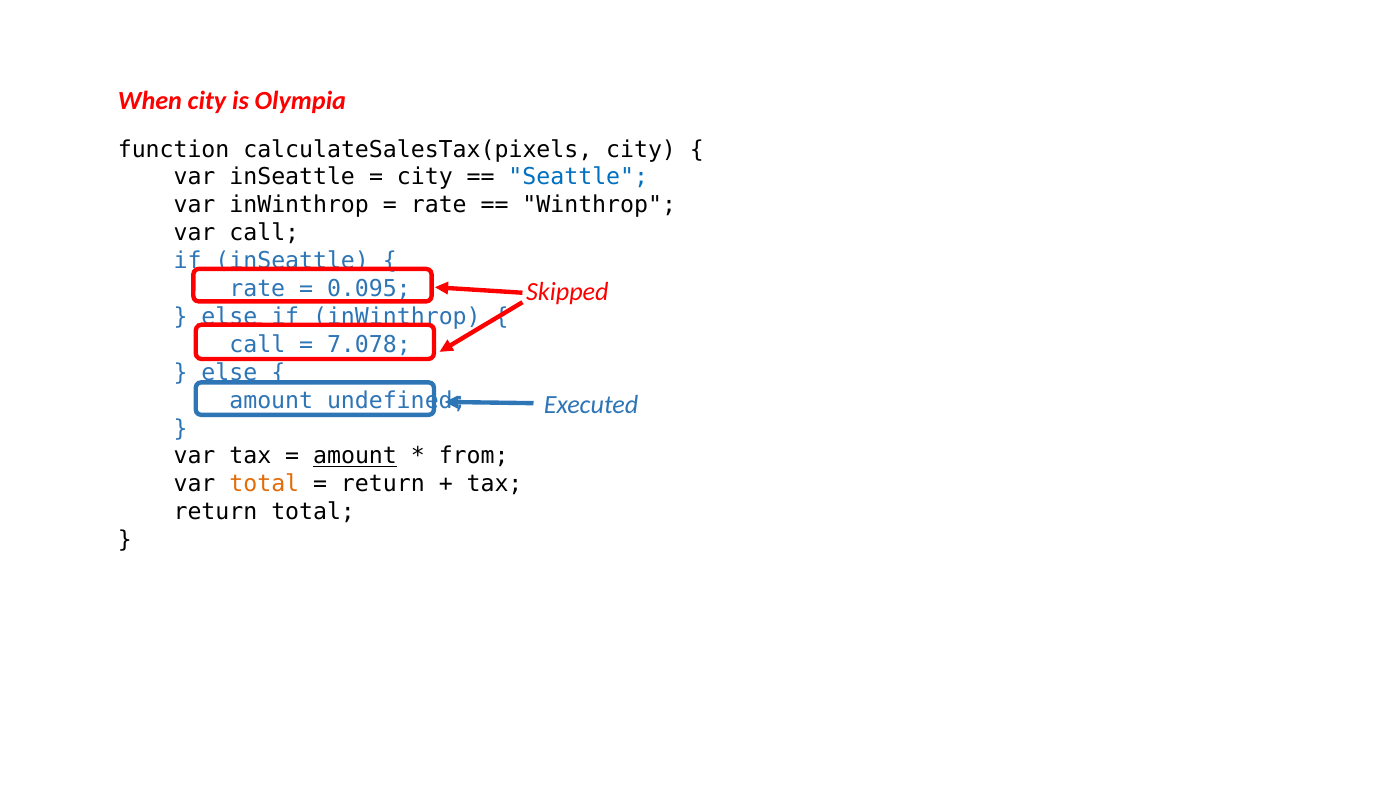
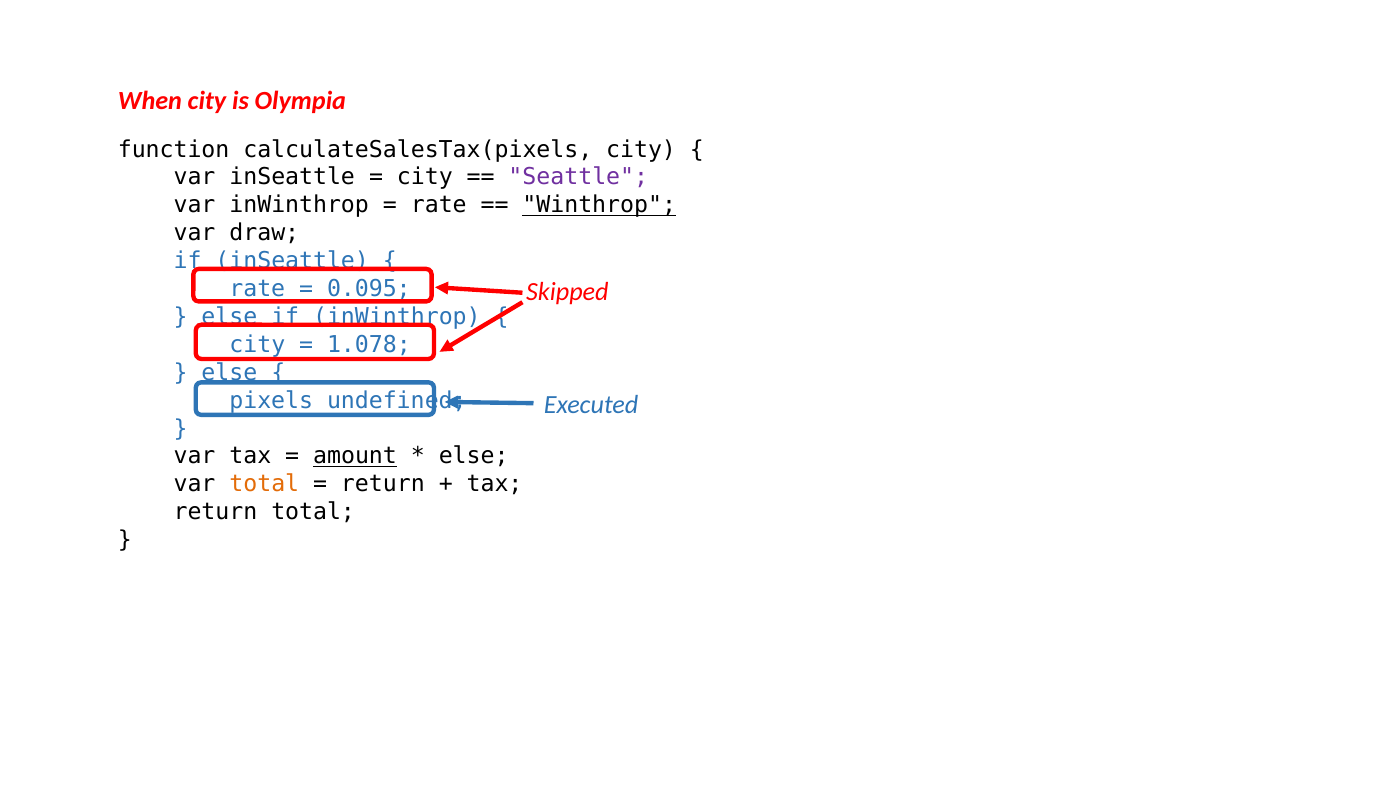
Seattle colour: blue -> purple (578, 177)
Winthrop underline: none -> present (599, 205)
var call: call -> draw (264, 233)
call: call -> city (257, 345)
7.078: 7.078 -> 1.078 (369, 345)
amount: amount -> pixels (271, 400)
from: from -> else (474, 456)
